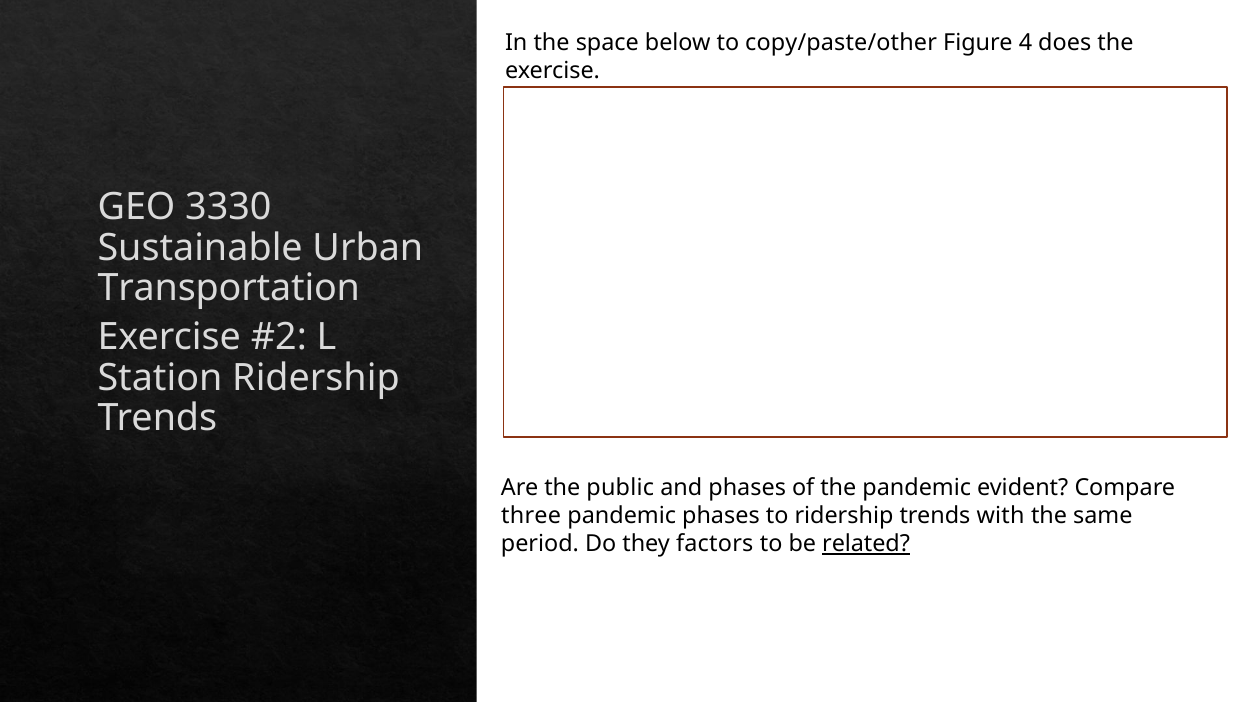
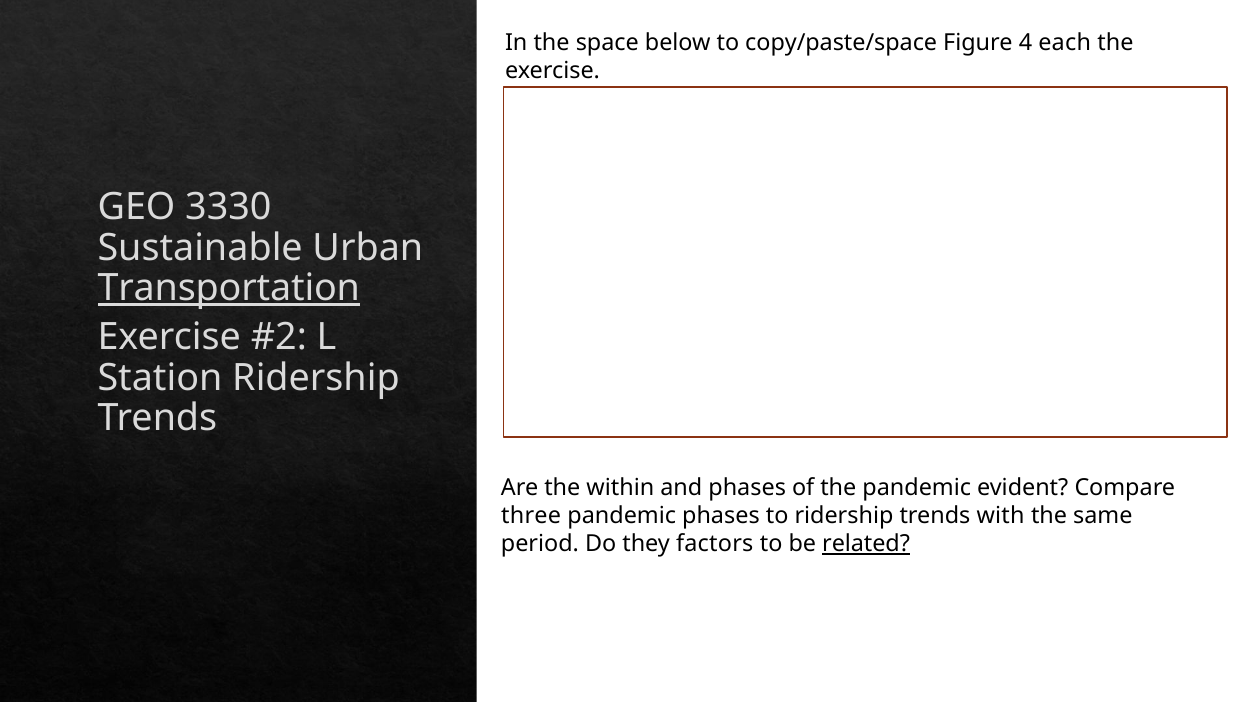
copy/paste/other: copy/paste/other -> copy/paste/space (841, 42)
does: does -> each (1065, 42)
Transportation underline: none -> present (229, 288)
public: public -> within (620, 488)
